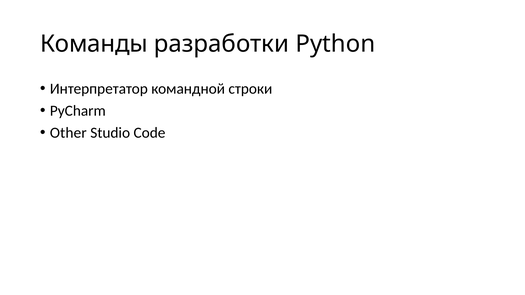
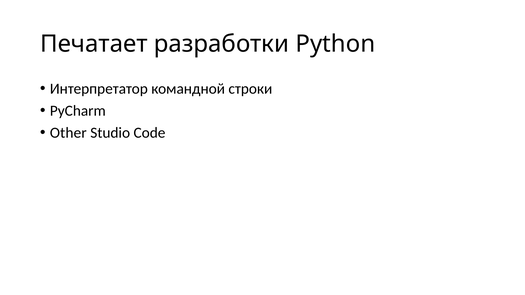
Команды: Команды -> Печатает (94, 44)
